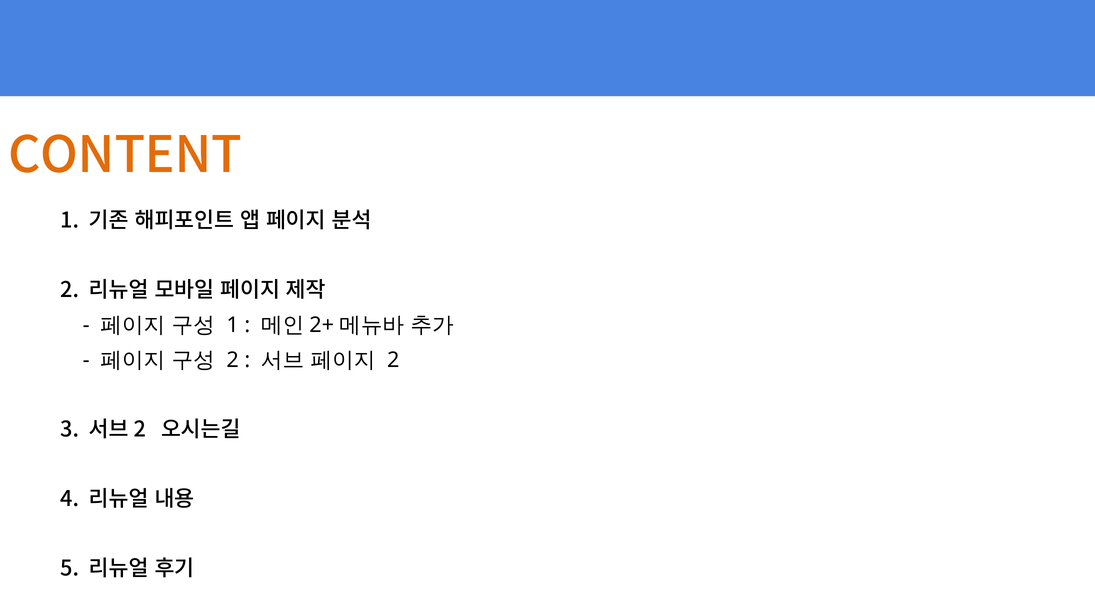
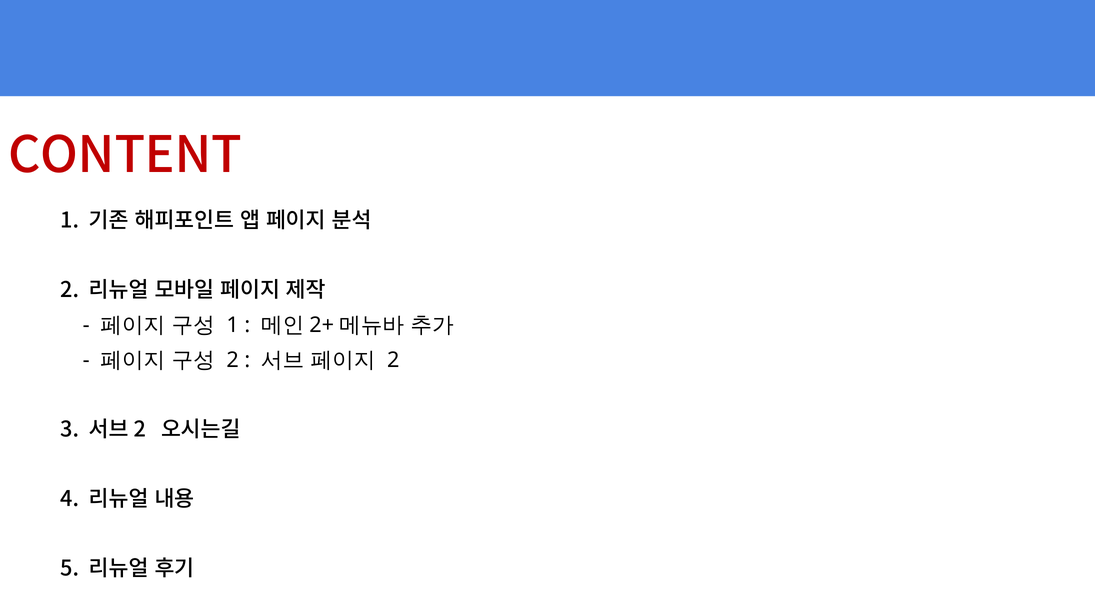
CONTENT colour: orange -> red (125, 155)
